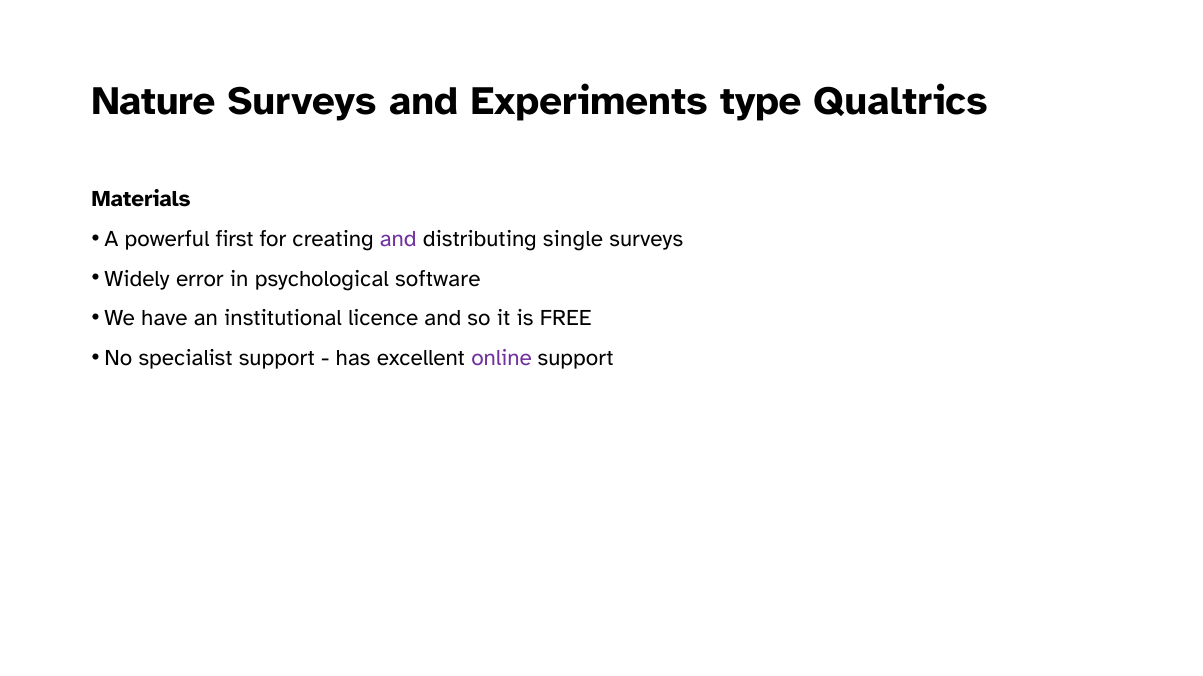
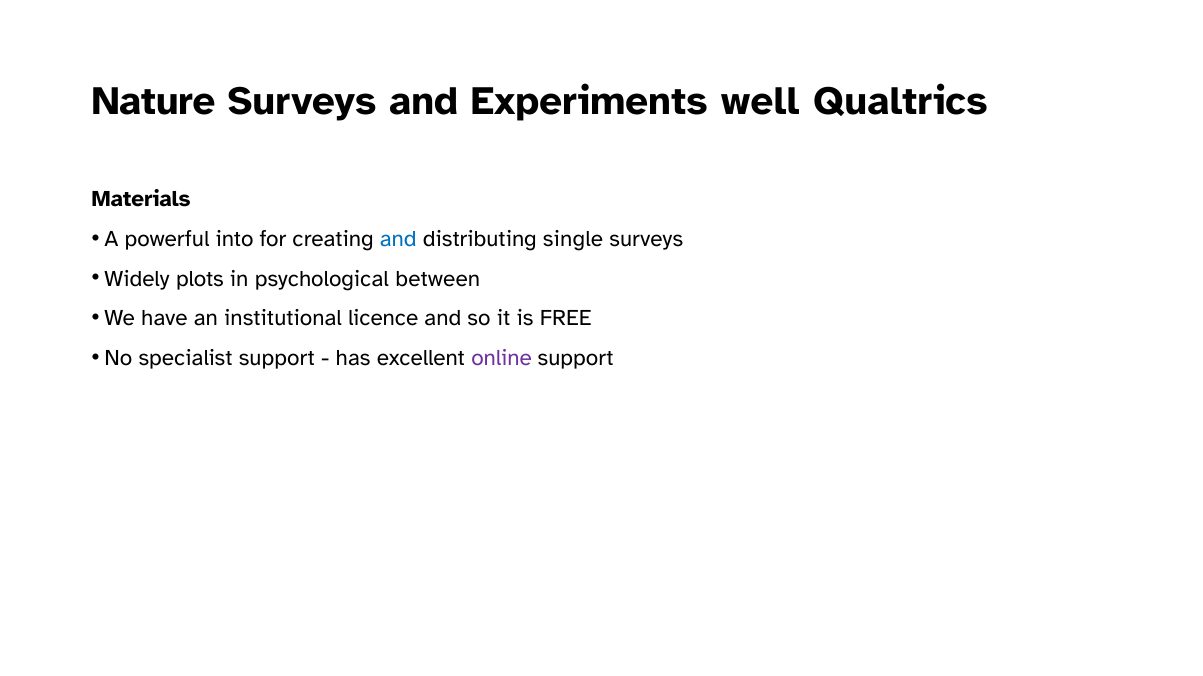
type: type -> well (760, 101)
first: first -> into (235, 239)
and colour: purple -> blue (398, 239)
error: error -> plots (200, 279)
software: software -> between (438, 279)
